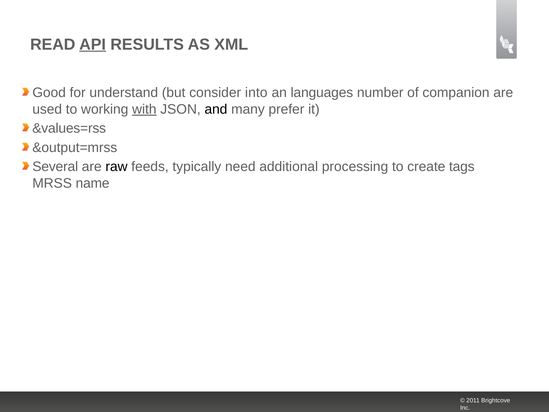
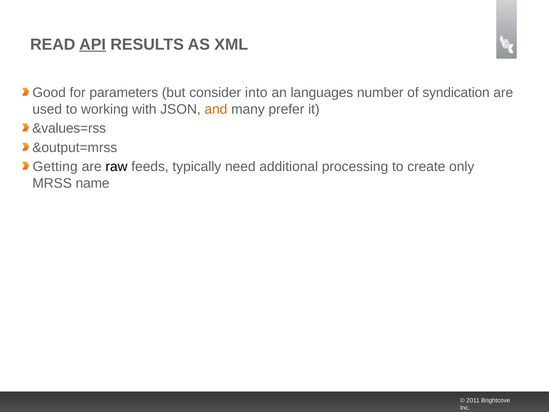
understand: understand -> parameters (124, 93)
companion: companion -> syndication (456, 93)
with underline: present -> none (144, 109)
and colour: black -> orange (216, 109)
Several: Several -> Getting (55, 167)
tags: tags -> only (462, 167)
